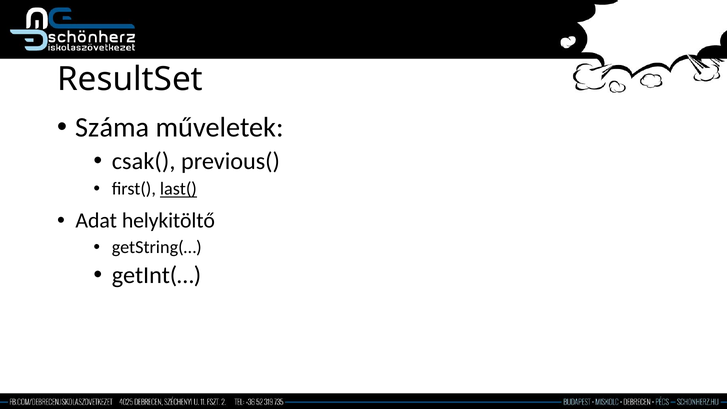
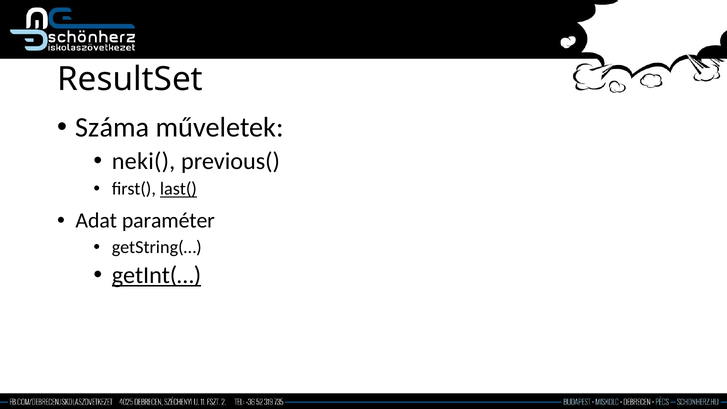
csak(: csak( -> neki( (144, 161)
helykitöltő: helykitöltő -> paraméter (168, 221)
getInt(… underline: none -> present (156, 275)
